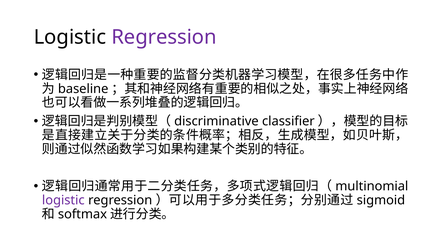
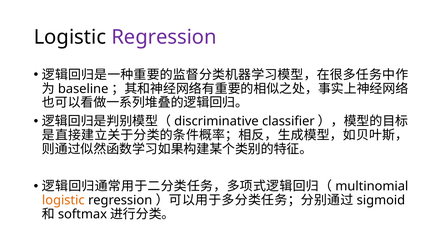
logistic colour: purple -> orange (63, 200)
